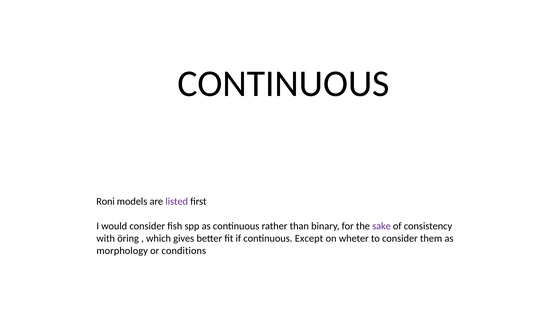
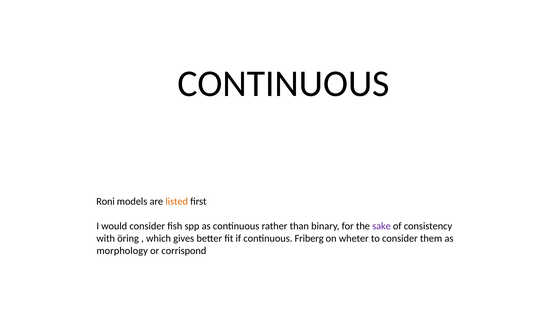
listed colour: purple -> orange (177, 201)
Except: Except -> Friberg (309, 238)
conditions: conditions -> corrispond (184, 251)
